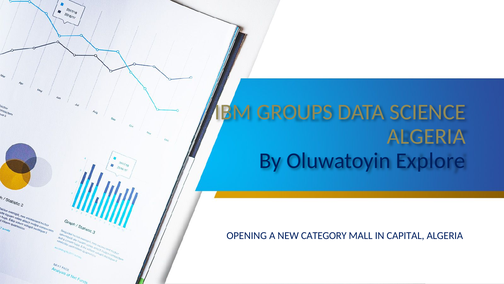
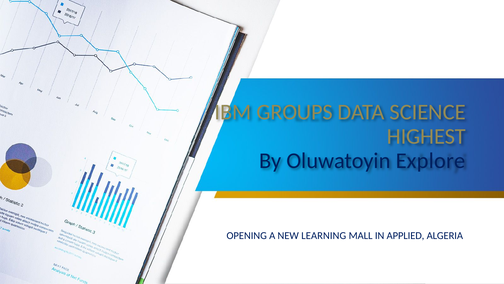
ALGERIA: ALGERIA -> HIGHEST (426, 136)
CATEGORY: CATEGORY -> LEARNING (324, 235)
CAPITAL: CAPITAL -> APPLIED (406, 235)
